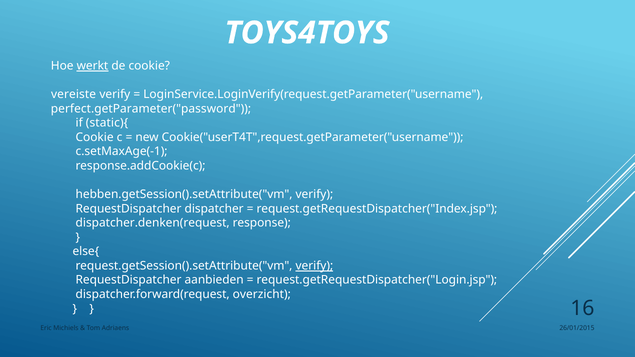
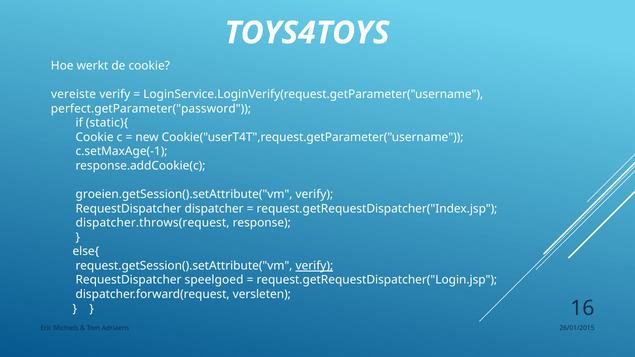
werkt underline: present -> none (92, 66)
hebben.getSession().setAttribute("vm: hebben.getSession().setAttribute("vm -> groeien.getSession().setAttribute("vm (184, 194)
dispatcher.denken(request: dispatcher.denken(request -> dispatcher.throws(request (153, 223)
aanbieden: aanbieden -> speelgoed (214, 280)
overzicht: overzicht -> versleten (262, 294)
